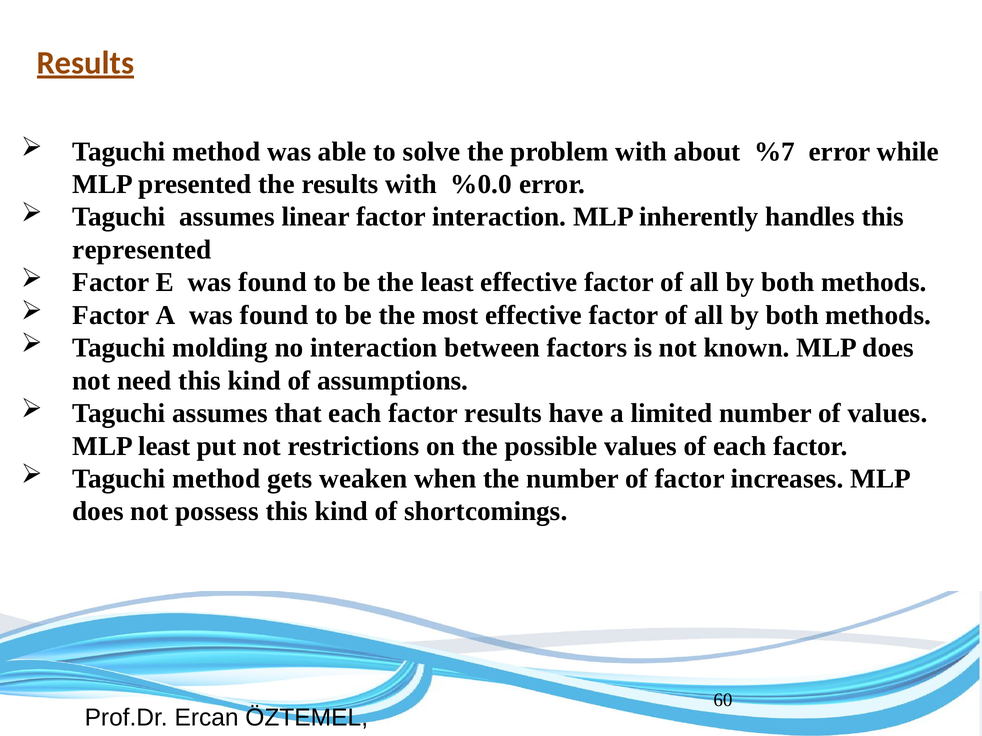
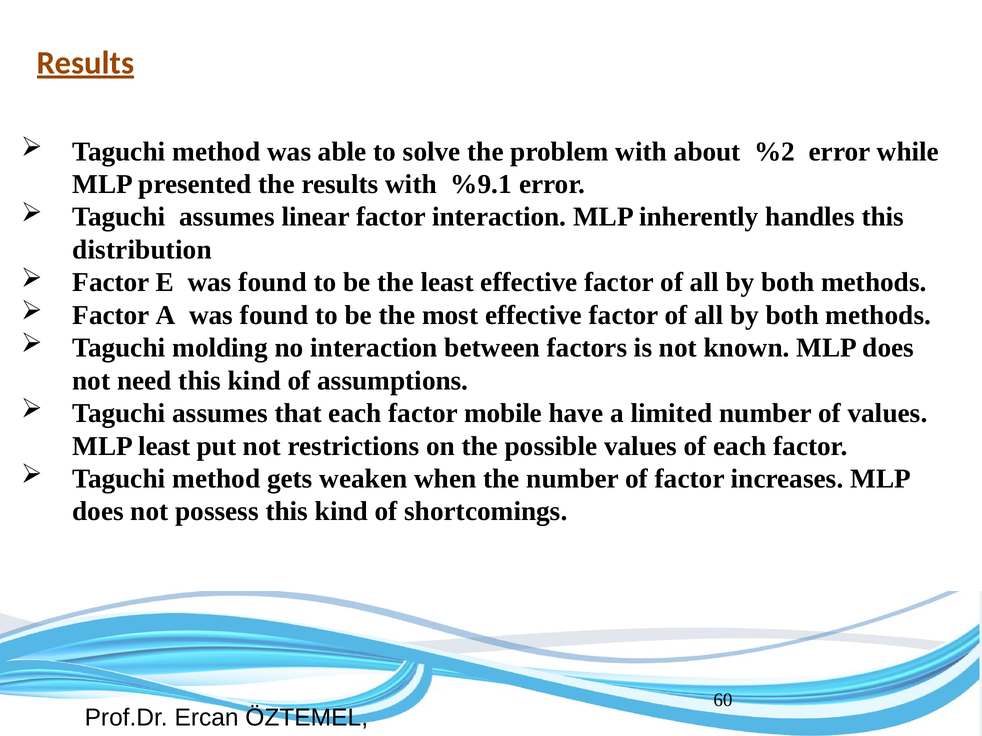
%7: %7 -> %2 (775, 152)
%0.0: %0.0 -> %9.1 (481, 184)
represented: represented -> distribution (142, 250)
factor results: results -> mobile (503, 414)
